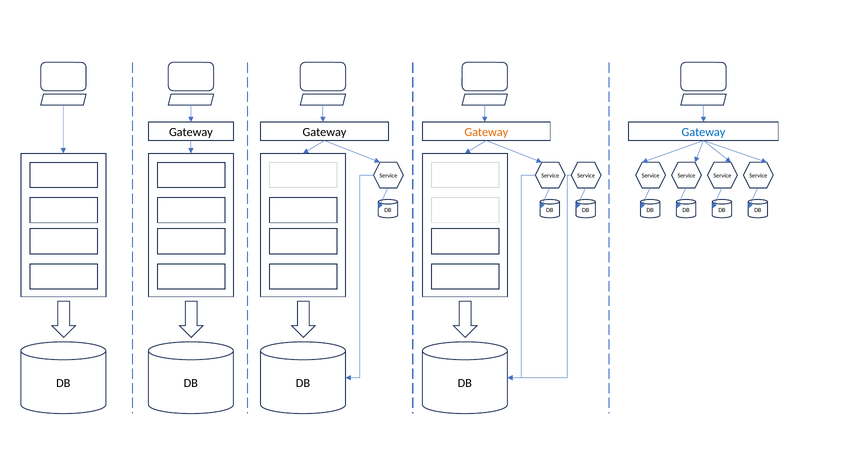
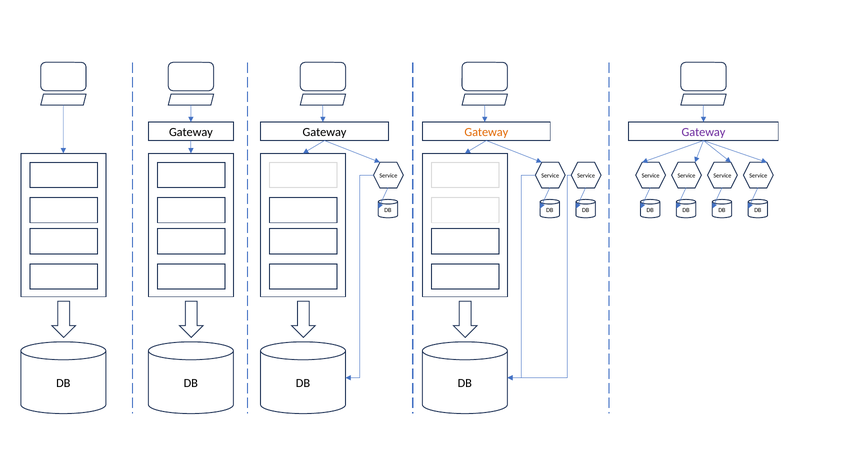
Gateway colour: blue -> purple (704, 132)
